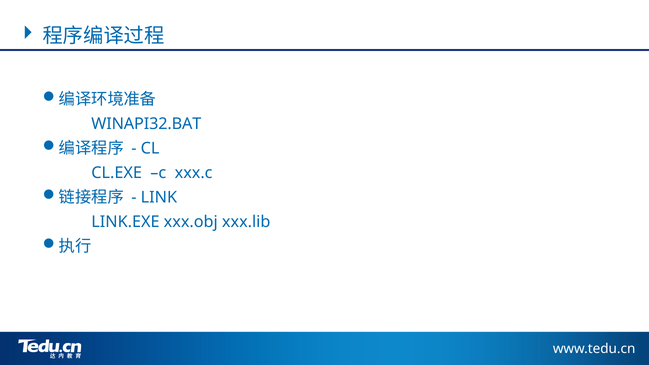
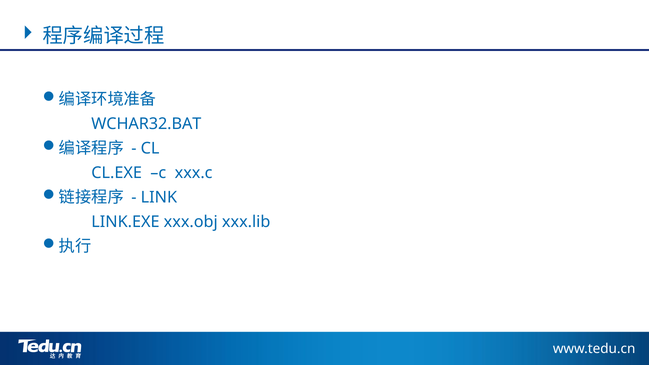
WINAPI32.BAT: WINAPI32.BAT -> WCHAR32.BAT (146, 124)
